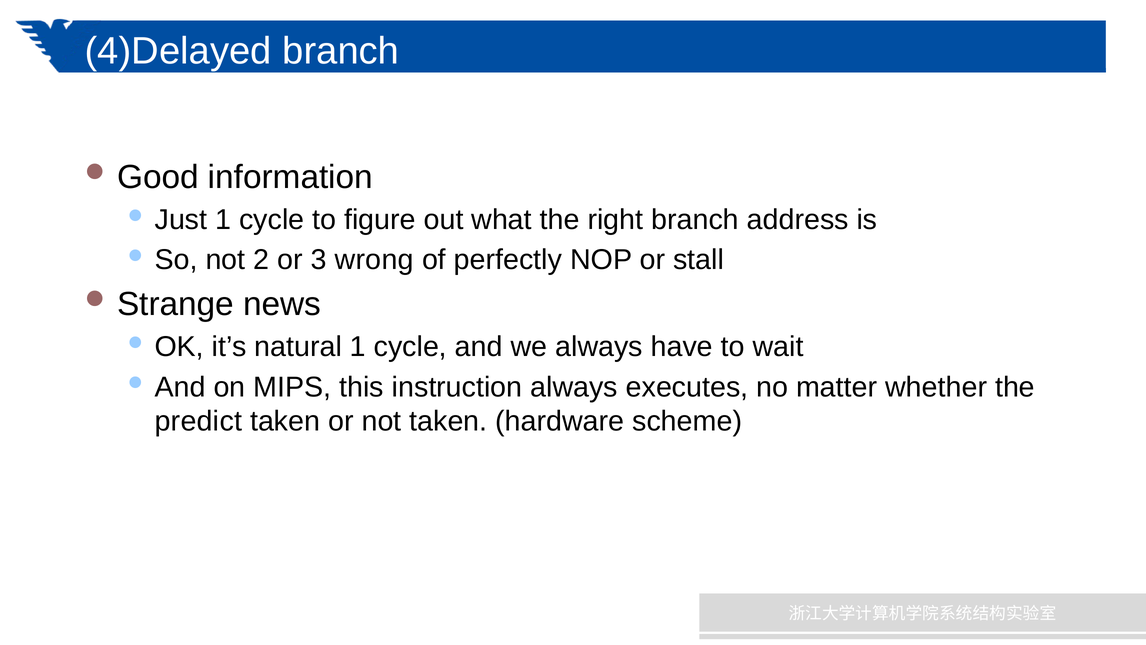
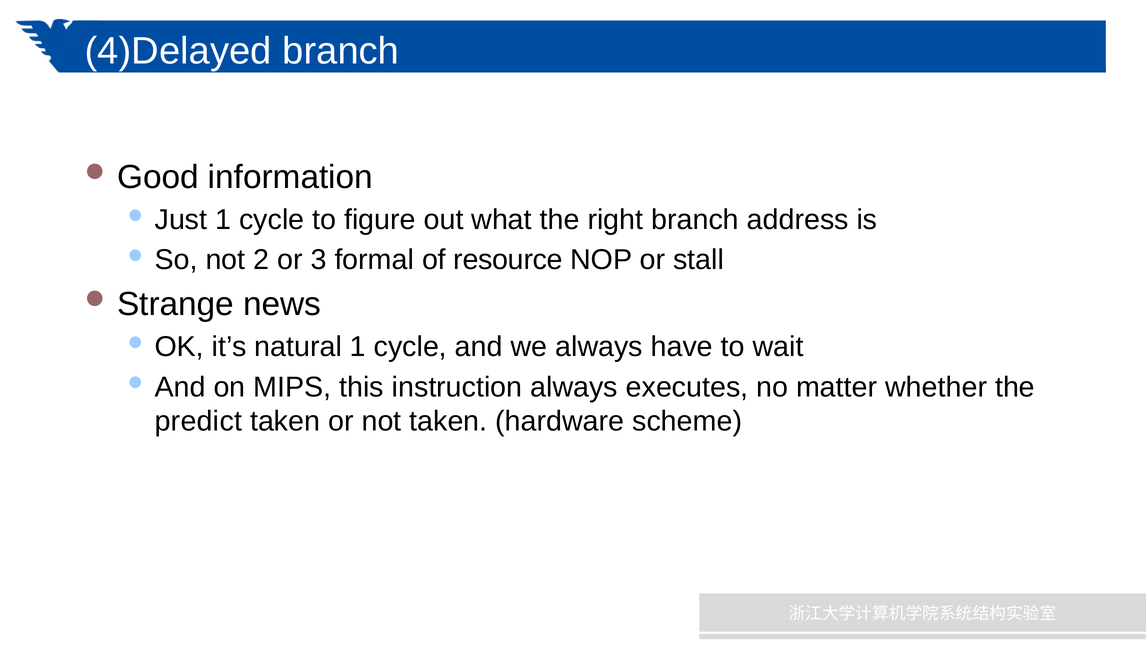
wrong: wrong -> formal (374, 260)
perfectly: perfectly -> resource (508, 260)
